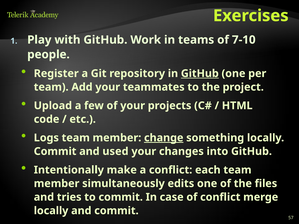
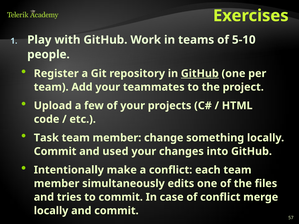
7-10: 7-10 -> 5-10 (244, 40)
Logs: Logs -> Task (46, 138)
change underline: present -> none (164, 138)
